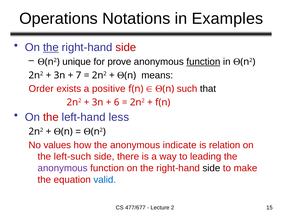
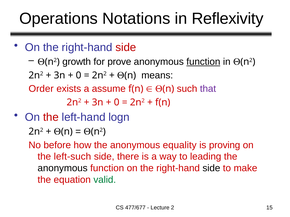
Examples: Examples -> Reflexivity (228, 19)
the underline: present -> none (51, 48)
unique: unique -> growth (77, 62)
7: 7 -> 0 (79, 75)
positive: positive -> assume (109, 89)
that colour: black -> purple (208, 89)
6: 6 -> 0 (117, 102)
less: less -> logn (119, 117)
values: values -> before (57, 145)
indicate: indicate -> equality (180, 145)
relation: relation -> proving (225, 145)
anonymous colour: purple -> black (63, 169)
valid colour: blue -> green (105, 180)
